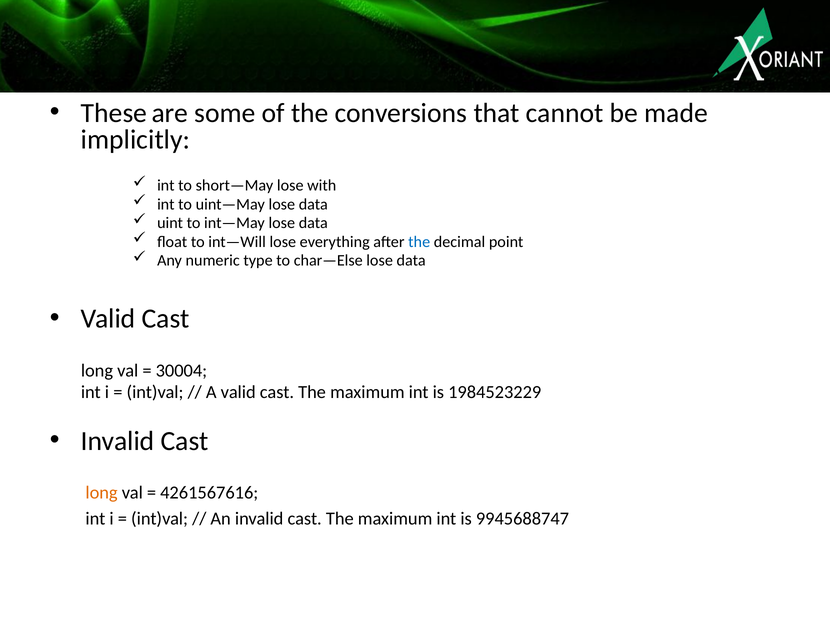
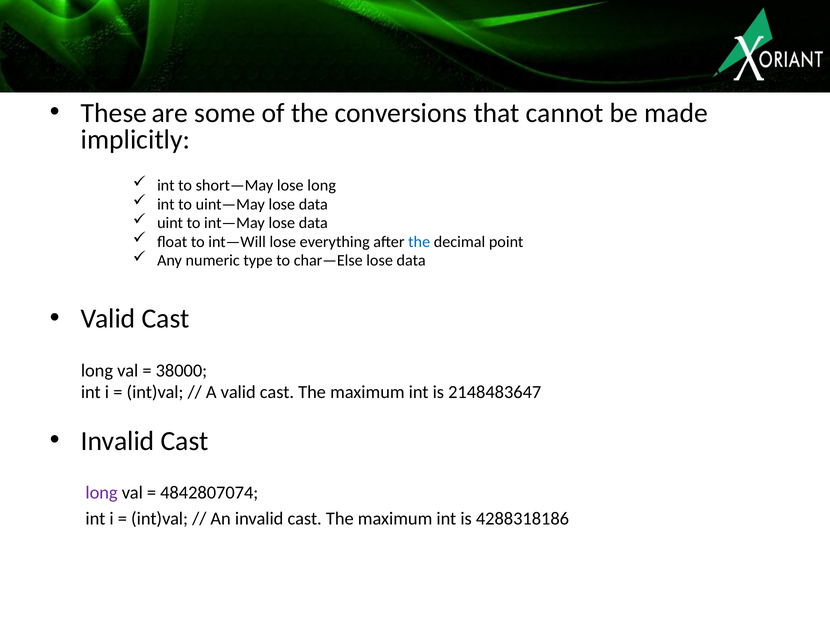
lose with: with -> long (322, 186)
30004: 30004 -> 38000 (181, 371)
1984523229: 1984523229 -> 2148483647 (495, 393)
long colour: orange -> purple (102, 493)
4261567616: 4261567616 -> 4842807074 (209, 493)
9945688747: 9945688747 -> 4288318186 (522, 519)
